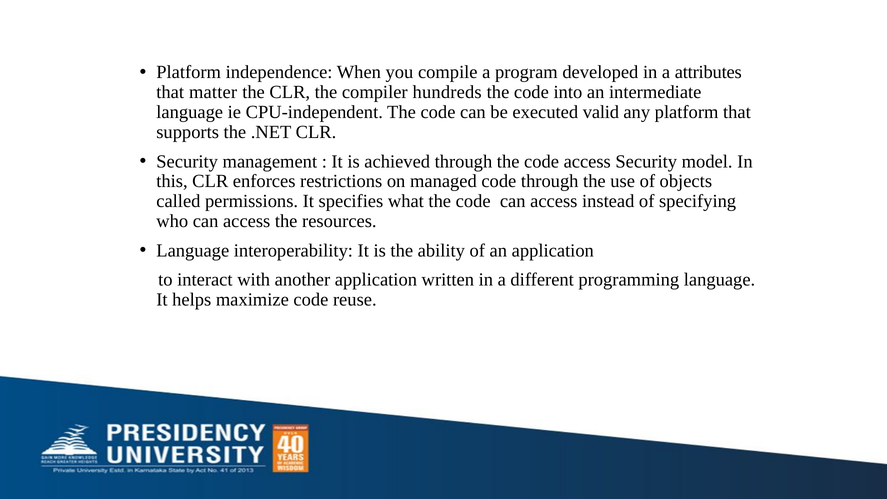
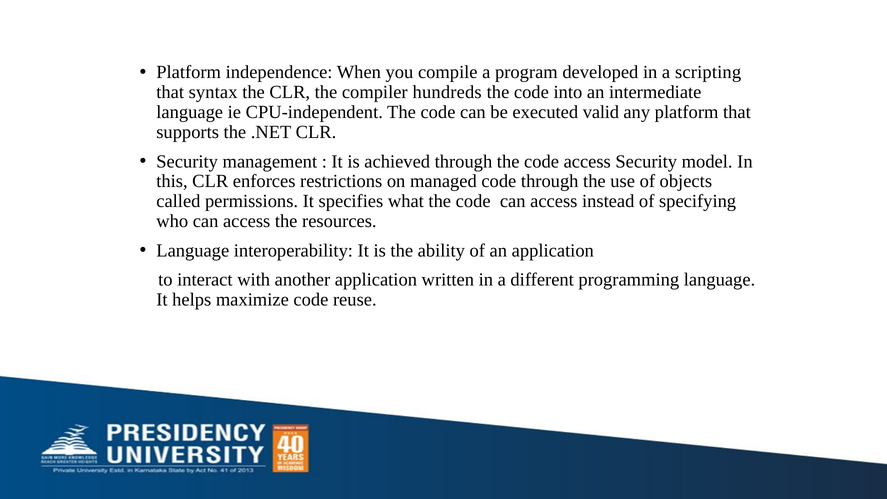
attributes: attributes -> scripting (708, 72)
matter: matter -> syntax (213, 92)
